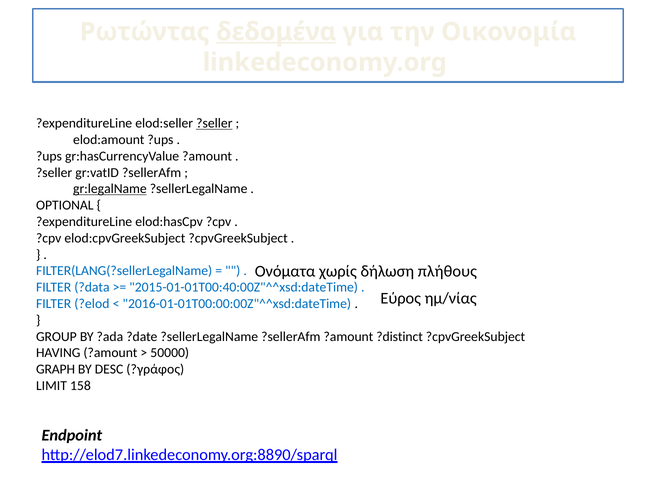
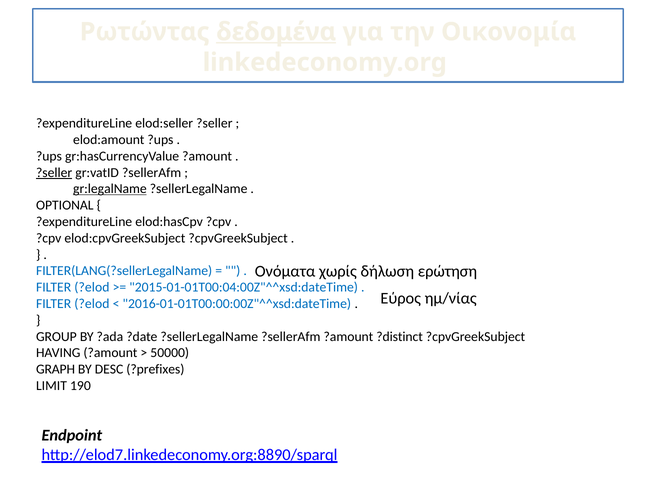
?seller underline: present -> none (214, 123)
?seller underline: none -> present (54, 173)
πλήθους: πλήθους -> ερώτηση (448, 271)
?data: ?data -> ?elod (92, 287)
2015-01-01T00:40:00Z"^^xsd:dateTime: 2015-01-01T00:40:00Z"^^xsd:dateTime -> 2015-01-01T00:04:00Z"^^xsd:dateTime (244, 287)
?γράφος: ?γράφος -> ?prefixes (155, 369)
158: 158 -> 190 (80, 386)
